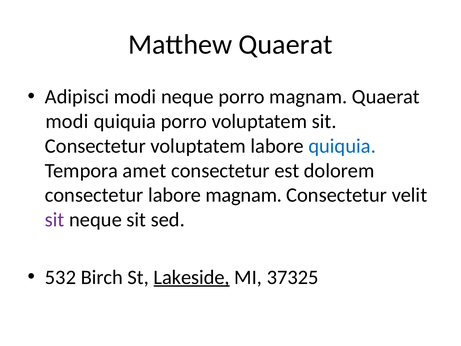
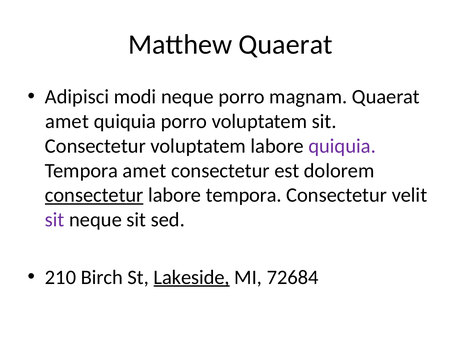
modi: modi -> amet (67, 121)
quiquia colour: blue -> purple (342, 146)
consectetur underline: none -> present (94, 195)
labore magnam: magnam -> tempora (244, 195)
532: 532 -> 210 (61, 277)
37325: 37325 -> 72684 (293, 277)
